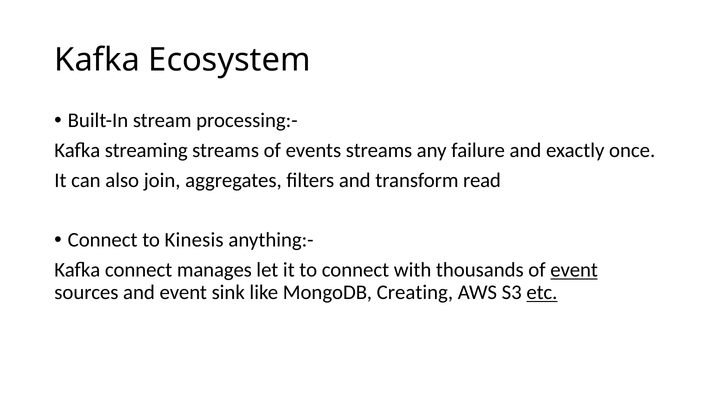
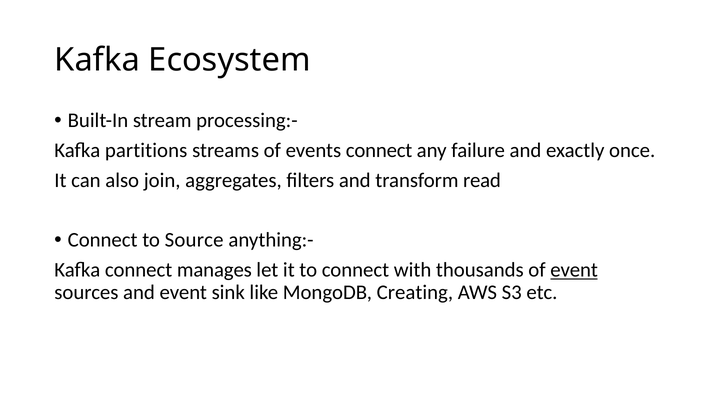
streaming: streaming -> partitions (146, 150)
events streams: streams -> connect (379, 150)
Kinesis: Kinesis -> Source (194, 240)
etc underline: present -> none (542, 292)
